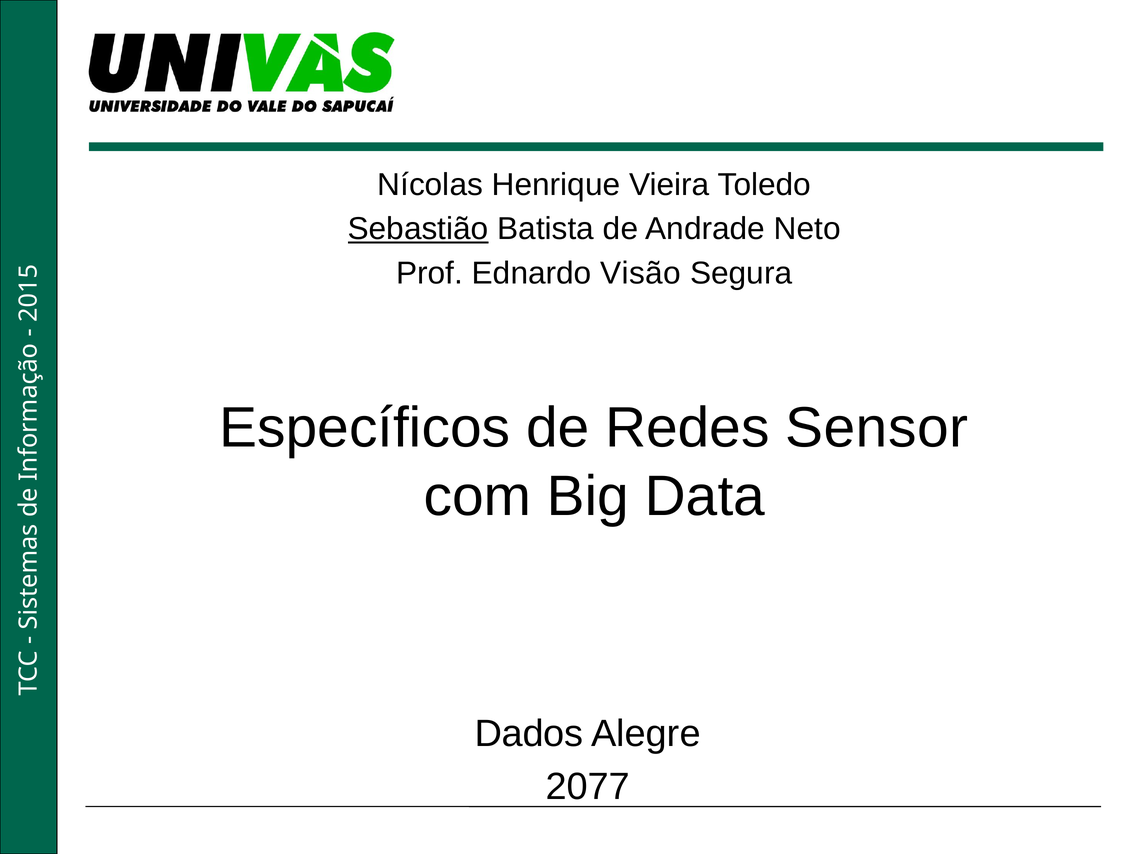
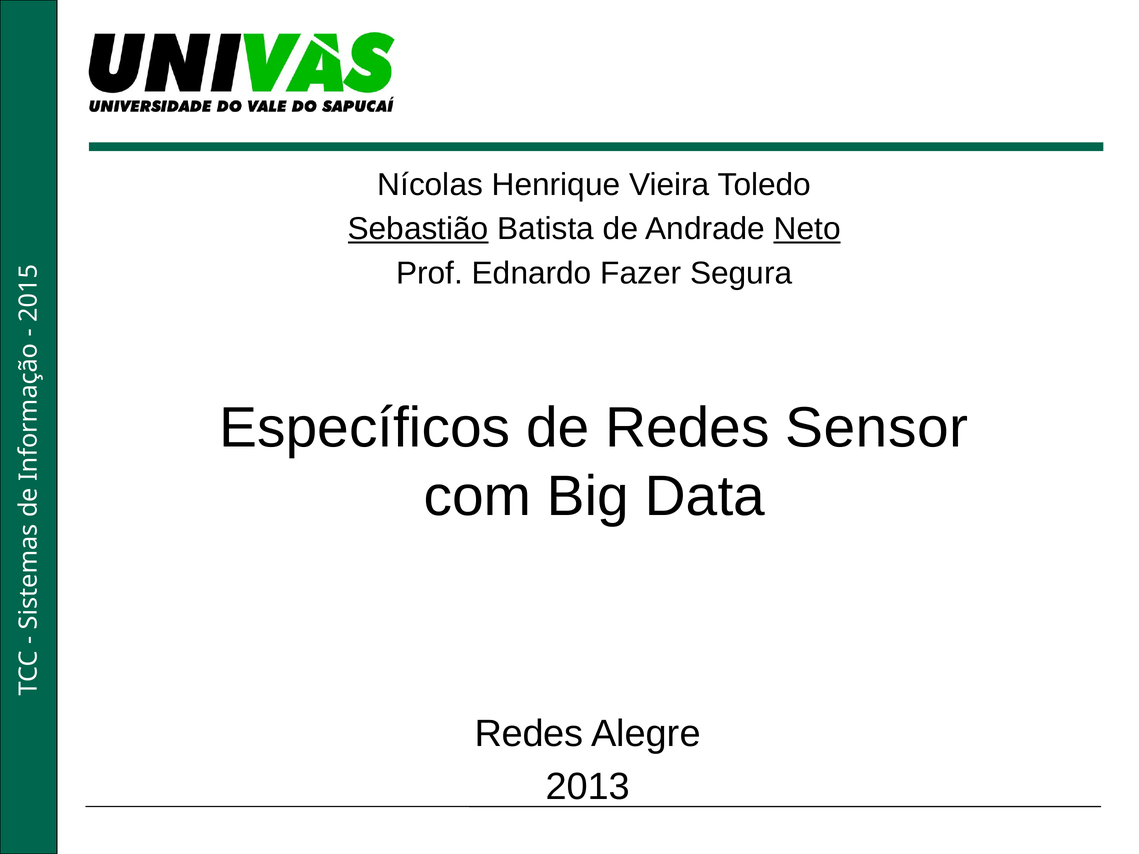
Neto underline: none -> present (807, 229)
Visão: Visão -> Fazer (641, 273)
Dados: Dados -> Redes (529, 734)
2077: 2077 -> 2013 (588, 787)
